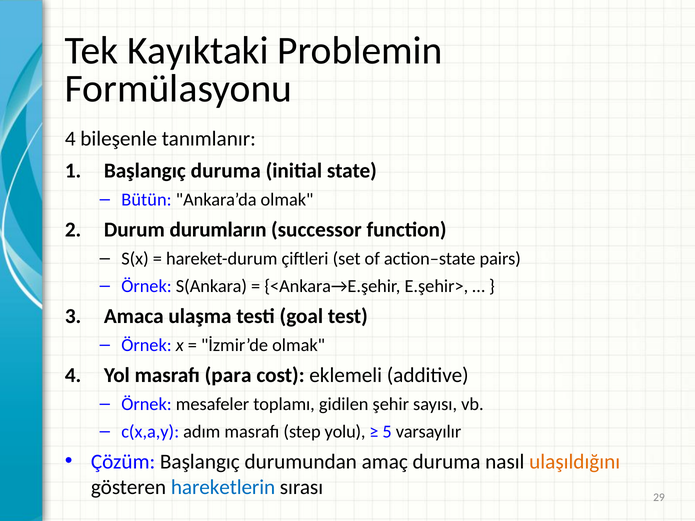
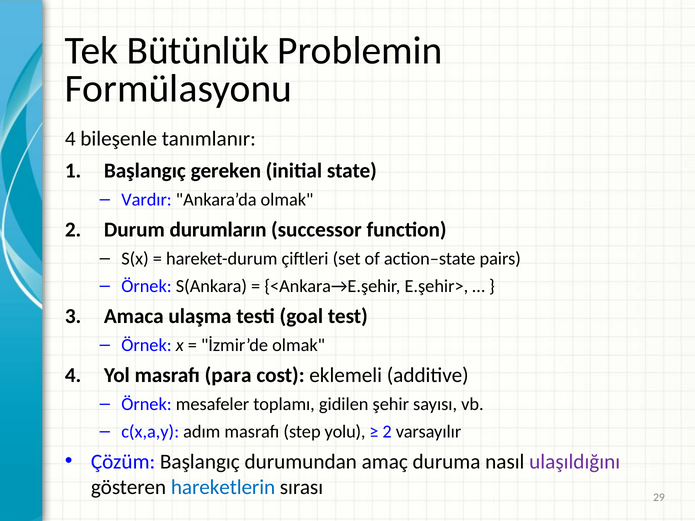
Kayıktaki: Kayıktaki -> Bütünlük (198, 51)
Başlangıç duruma: duruma -> gereken (226, 171)
Bütün: Bütün -> Vardır (147, 200)
5: 5 -> 2 (387, 432)
ulaşıldığını colour: orange -> purple (575, 462)
